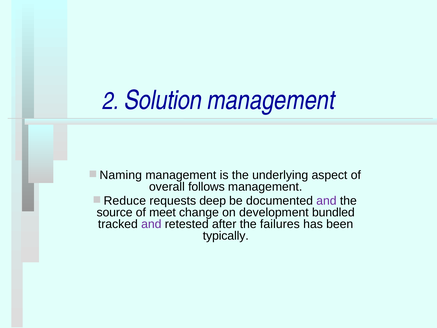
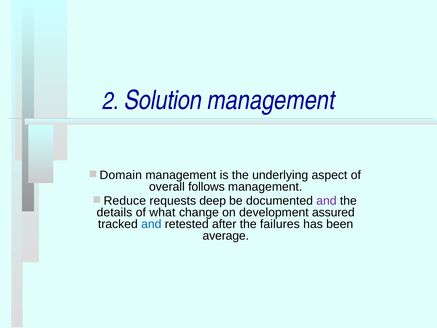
Naming: Naming -> Domain (121, 175)
source: source -> details (114, 212)
meet: meet -> what (162, 212)
bundled: bundled -> assured (333, 212)
and colour: purple -> blue (151, 224)
typically: typically -> average (226, 236)
